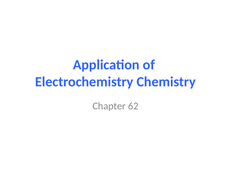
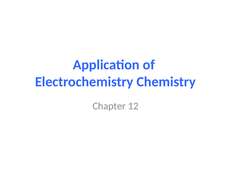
62: 62 -> 12 (133, 106)
